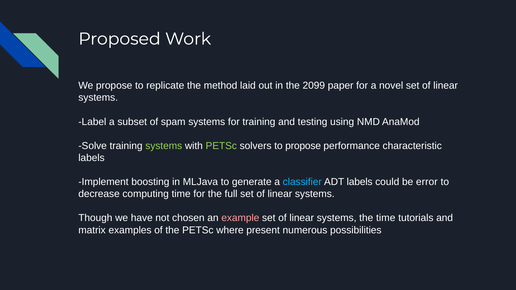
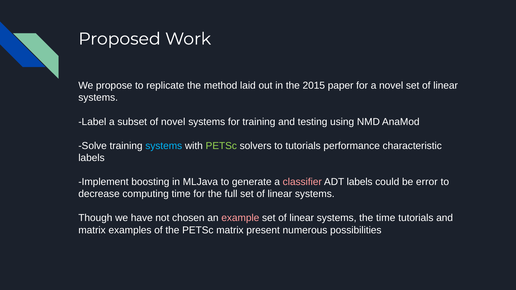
2099: 2099 -> 2015 (314, 86)
of spam: spam -> novel (173, 122)
systems colour: light green -> light blue (164, 146)
to propose: propose -> tutorials (303, 146)
classifier colour: light blue -> pink (302, 182)
PETSc where: where -> matrix (230, 230)
